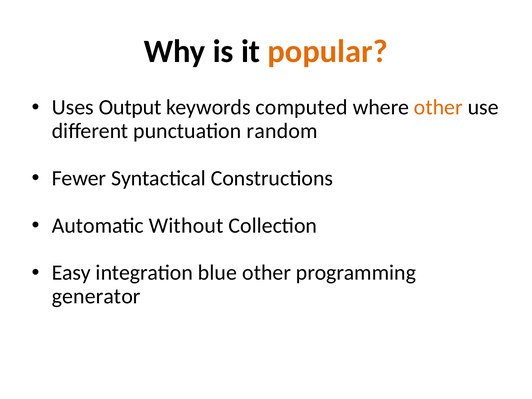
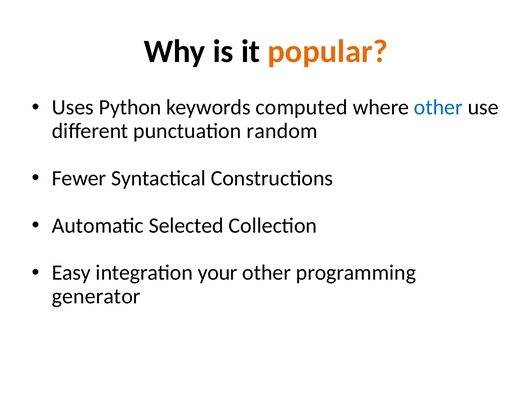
Output: Output -> Python (130, 107)
other colour: orange -> blue (438, 107)
Without: Without -> Selected (186, 226)
blue: blue -> your (218, 273)
